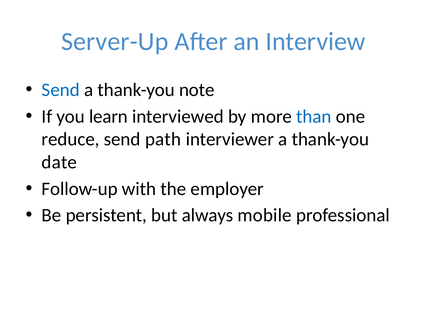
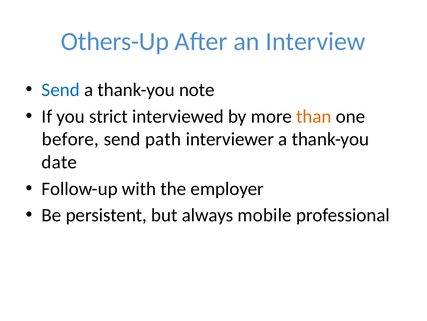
Server-Up: Server-Up -> Others-Up (115, 41)
learn: learn -> strict (108, 116)
than colour: blue -> orange (314, 116)
reduce: reduce -> before (70, 139)
